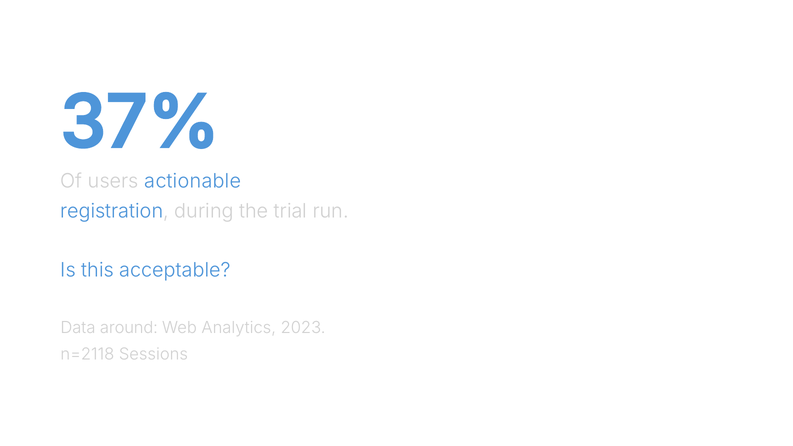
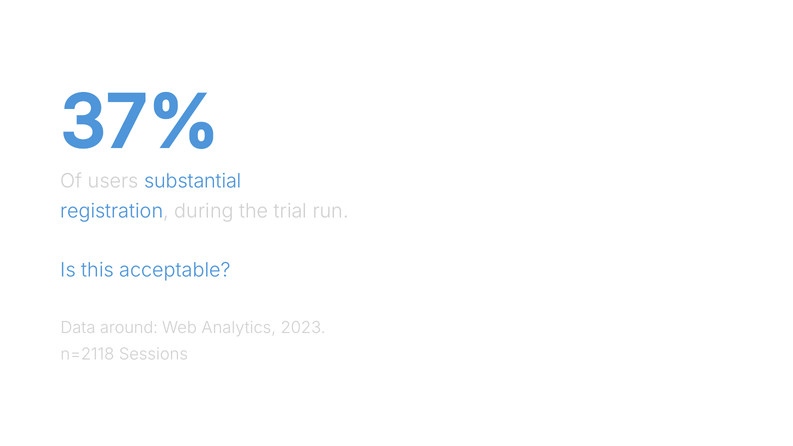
actionable: actionable -> substantial (193, 181)
